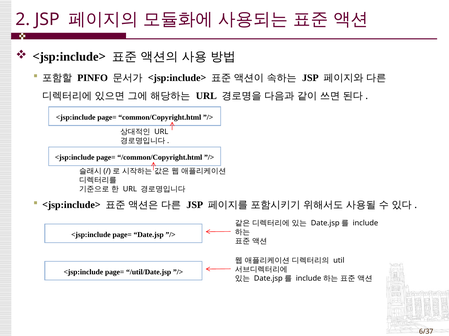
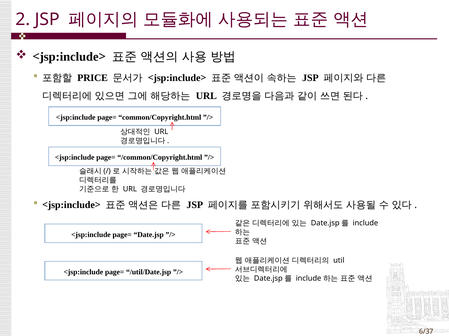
PINFO: PINFO -> PRICE (93, 78)
